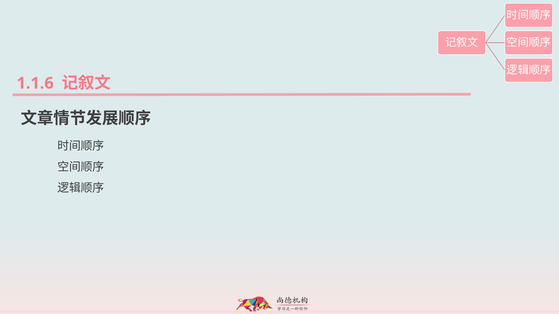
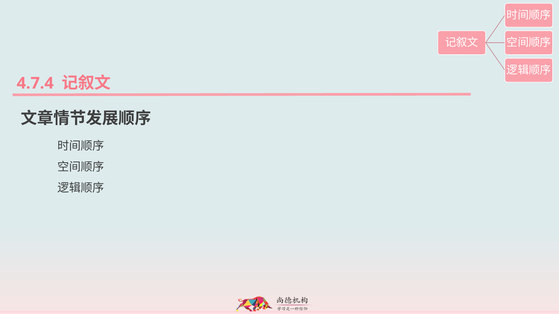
1.1.6: 1.1.6 -> 4.7.4 (35, 83)
